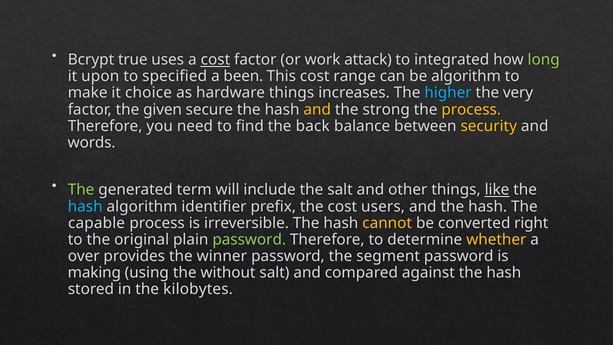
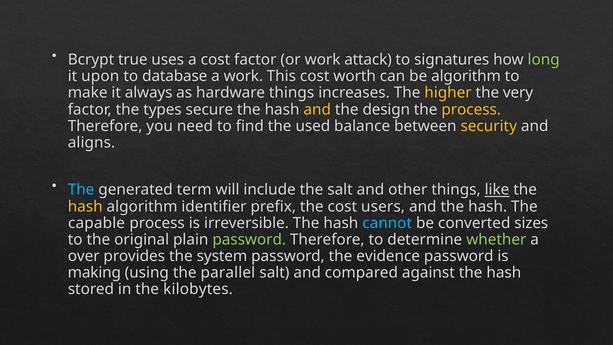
cost underline: present -> none (215, 60)
integrated: integrated -> signatures (452, 60)
specified: specified -> database (175, 76)
a been: been -> work (243, 76)
range: range -> worth (355, 76)
choice: choice -> always (149, 93)
higher colour: light blue -> yellow (448, 93)
given: given -> types (163, 109)
strong: strong -> design (386, 109)
back: back -> used (313, 126)
words: words -> aligns (92, 142)
The colour: light green -> light blue (81, 190)
hash colour: light blue -> yellow (85, 206)
cannot colour: yellow -> light blue (387, 223)
right: right -> sizes (531, 223)
whether colour: yellow -> light green (496, 239)
winner: winner -> system (222, 256)
segment: segment -> evidence (388, 256)
without: without -> parallel (228, 273)
